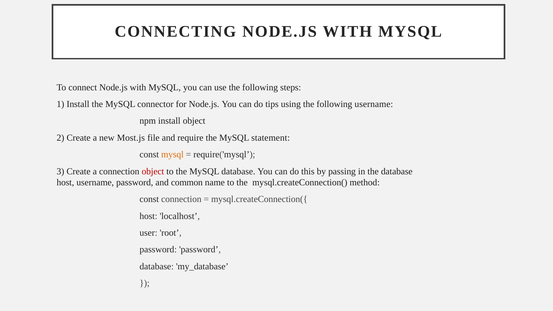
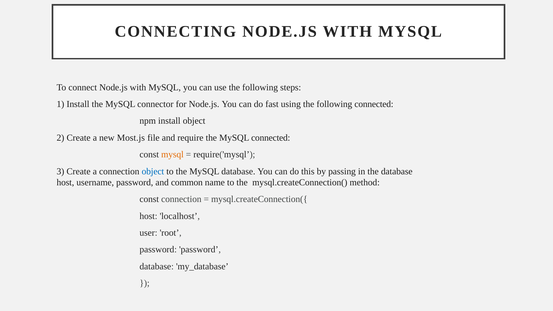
tips: tips -> fast (272, 104)
following username: username -> connected (374, 104)
MySQL statement: statement -> connected (271, 138)
object colour: red -> blue (153, 171)
